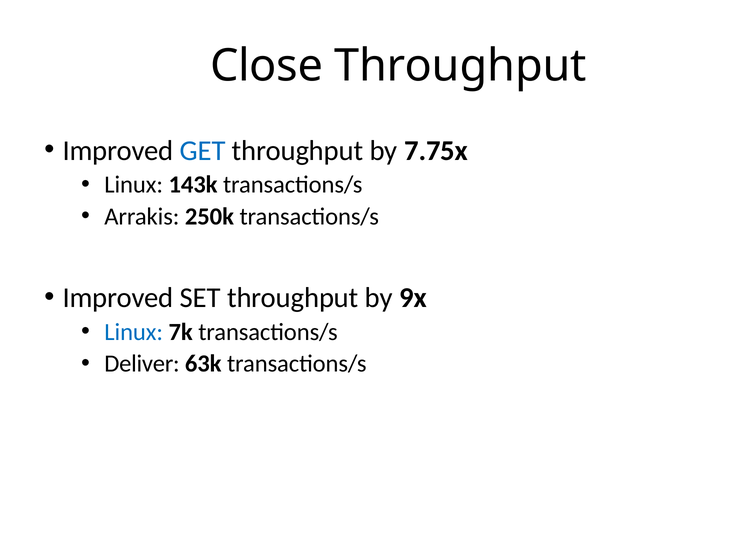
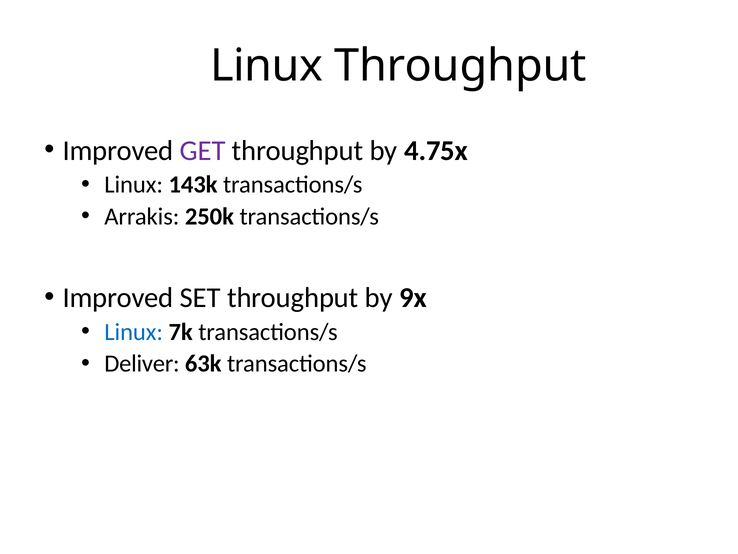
Close: Close -> Linux (267, 66)
GET colour: blue -> purple (203, 150)
7.75x: 7.75x -> 4.75x (436, 150)
